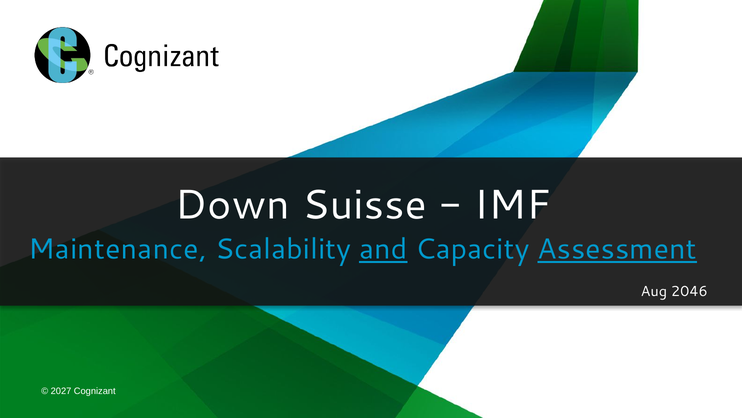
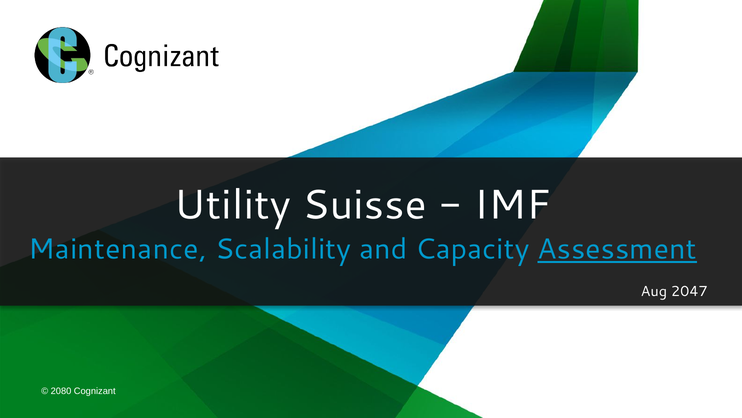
Down: Down -> Utility (233, 205)
and underline: present -> none (383, 249)
2046: 2046 -> 2047 (689, 291)
2027: 2027 -> 2080 (61, 391)
